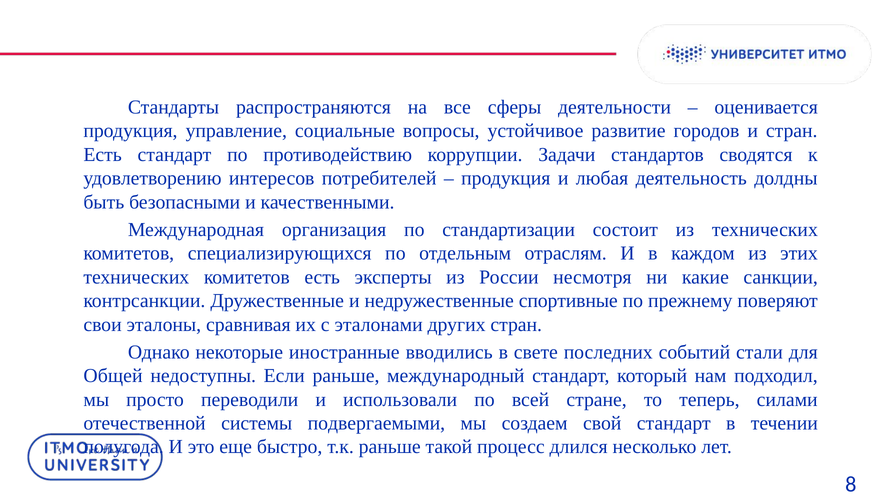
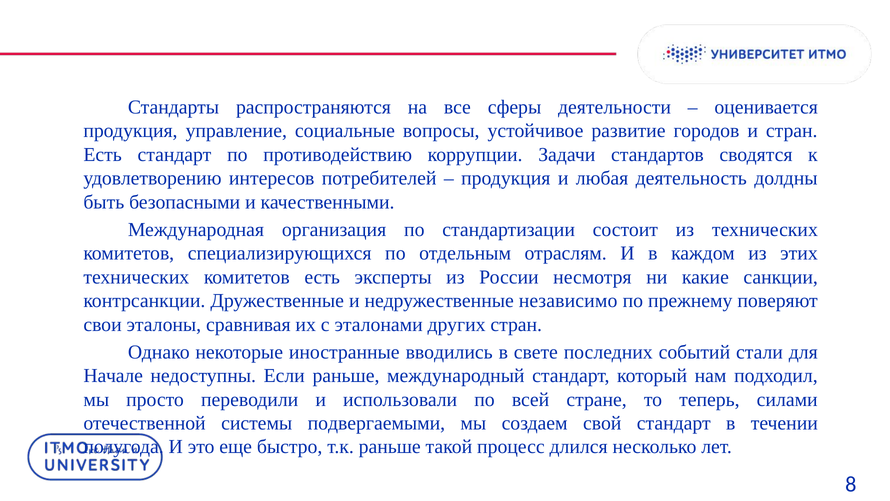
спортивные: спортивные -> независимо (568, 301)
Общей: Общей -> Начале (113, 376)
